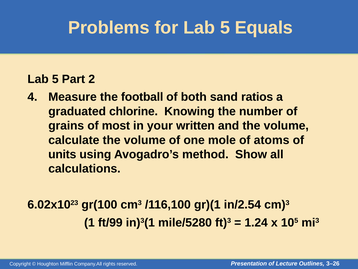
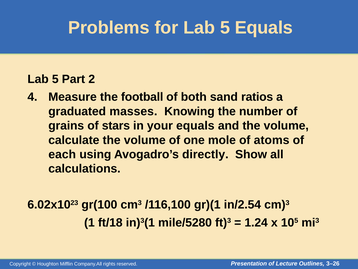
chlorine: chlorine -> masses (133, 111)
most: most -> stars (116, 126)
your written: written -> equals (195, 126)
units: units -> each (62, 154)
method: method -> directly (205, 154)
ft/99: ft/99 -> ft/18 (110, 222)
